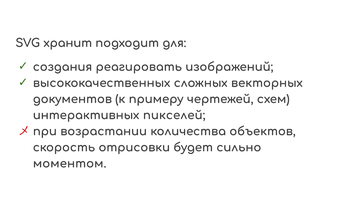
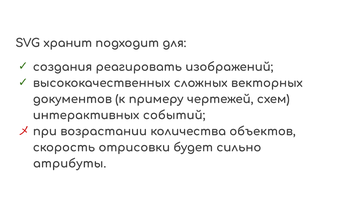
пикселей: пикселей -> событий (174, 115)
моментом: моментом -> атрибуты (70, 163)
